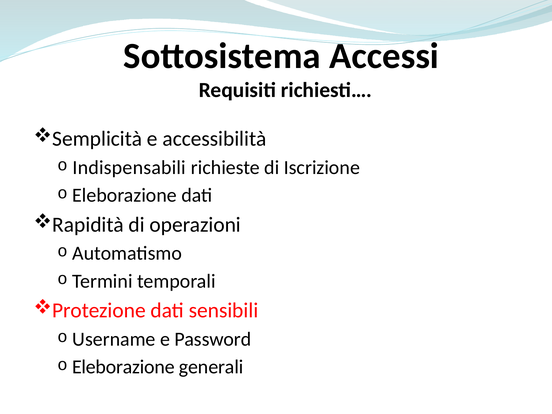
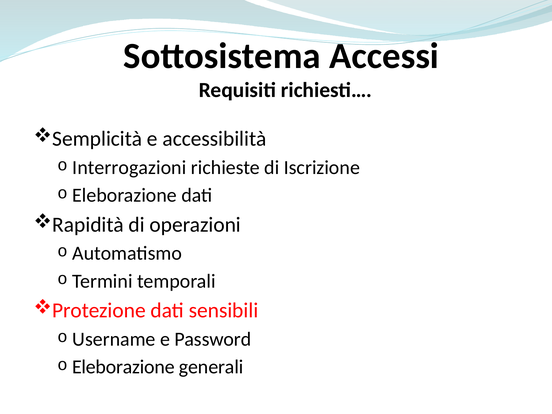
Indispensabili: Indispensabili -> Interrogazioni (129, 168)
